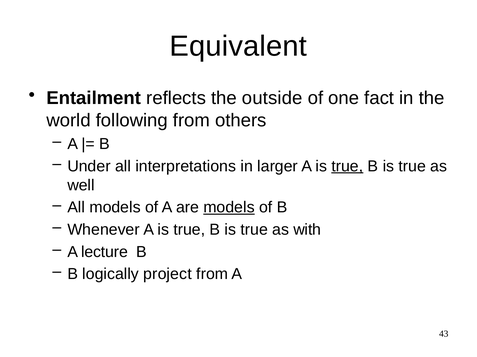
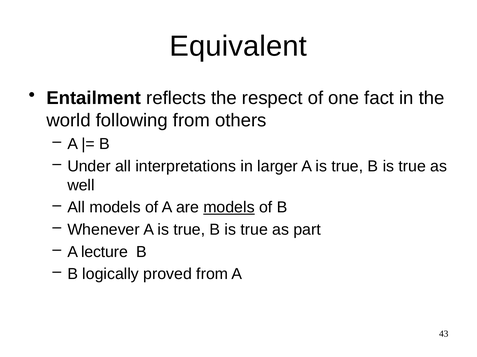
outside: outside -> respect (272, 98)
true underline: present -> none (347, 166)
with: with -> part (307, 230)
project: project -> proved (168, 275)
